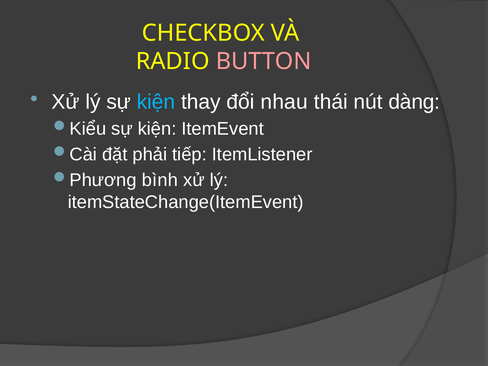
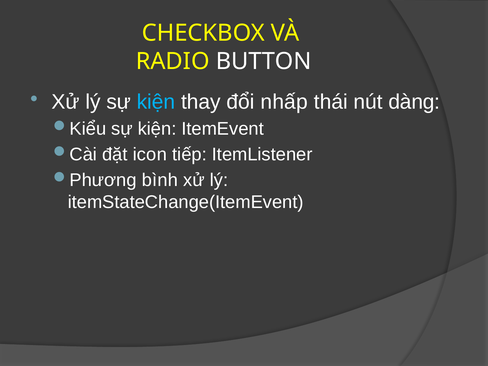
BUTTON colour: pink -> white (264, 61)
nhau: nhau -> nhấp (284, 102)
phải: phải -> icon (150, 155)
